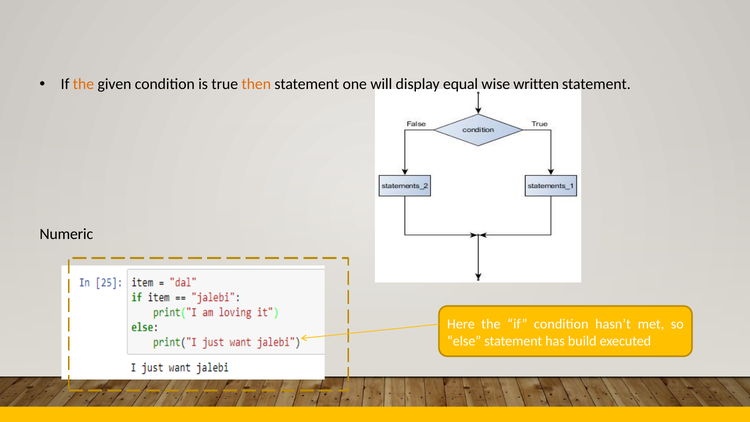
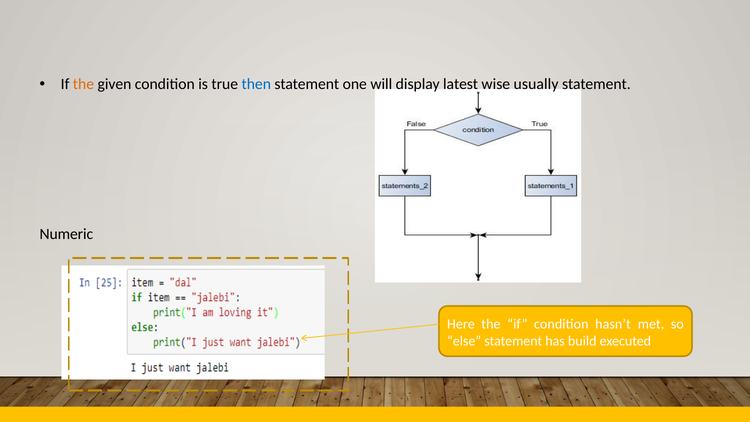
then colour: orange -> blue (256, 84)
equal: equal -> latest (461, 84)
written: written -> usually (536, 84)
